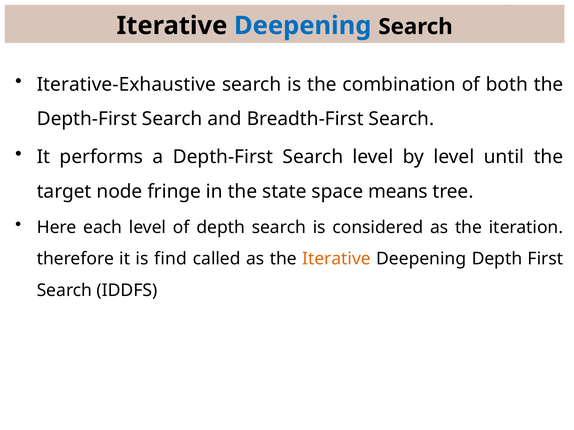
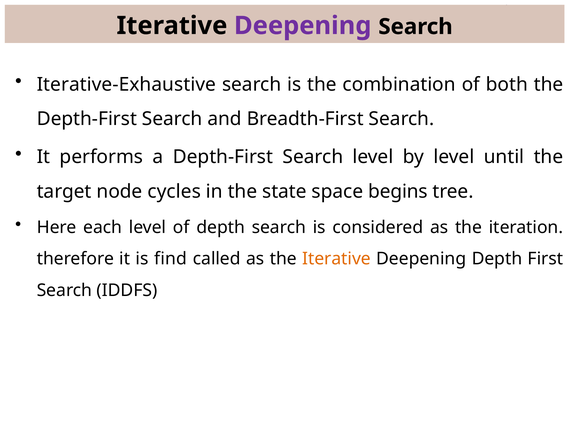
Deepening colour: blue -> purple (303, 26)
fringe: fringe -> cycles (174, 192)
means: means -> begins (398, 192)
